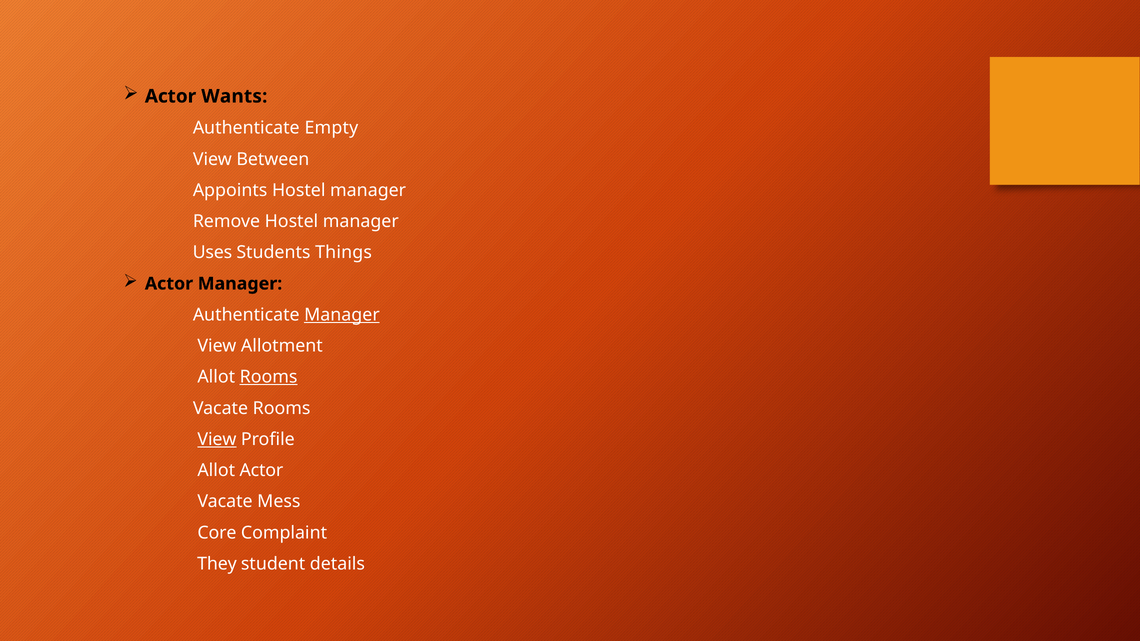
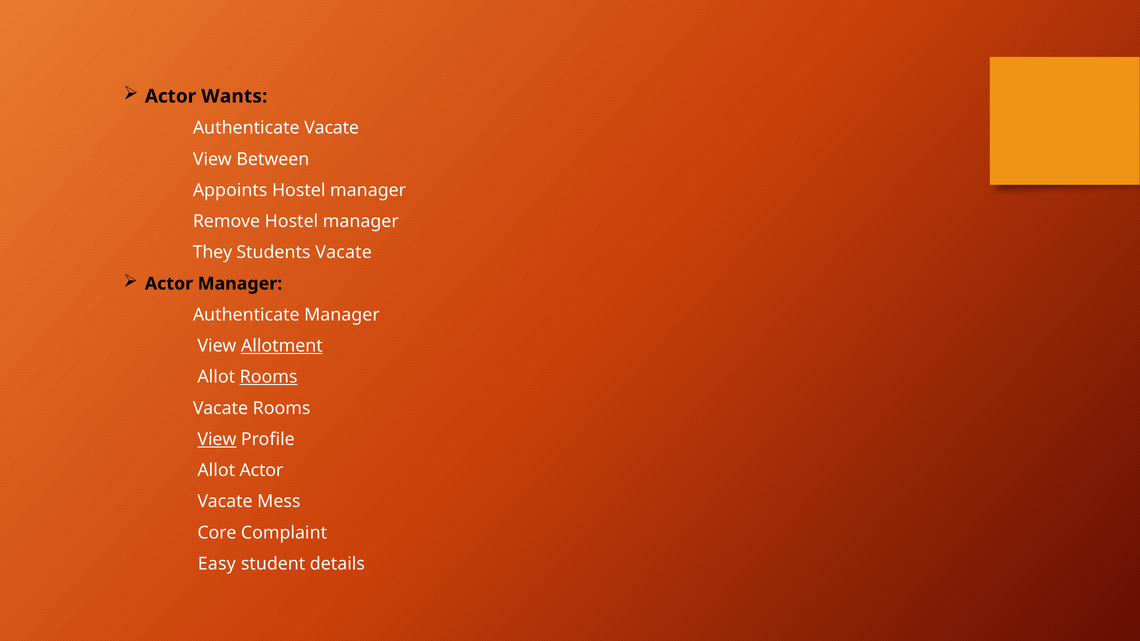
Authenticate Empty: Empty -> Vacate (332, 128)
Uses: Uses -> They (212, 253)
Students Things: Things -> Vacate (344, 253)
Manager underline: present -> none (342, 315)
Allotment underline: none -> present (282, 346)
They: They -> Easy (217, 564)
